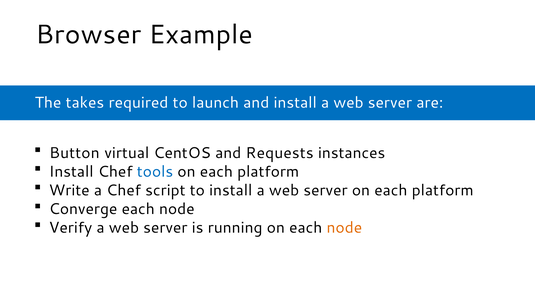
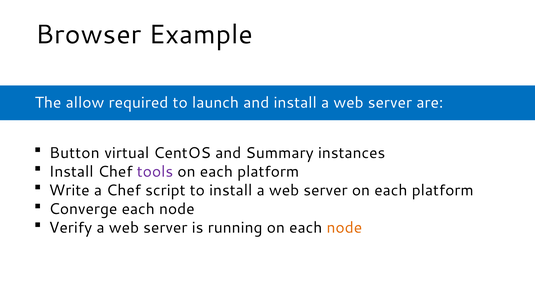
takes: takes -> allow (85, 103)
Requests: Requests -> Summary (280, 153)
tools colour: blue -> purple (155, 172)
